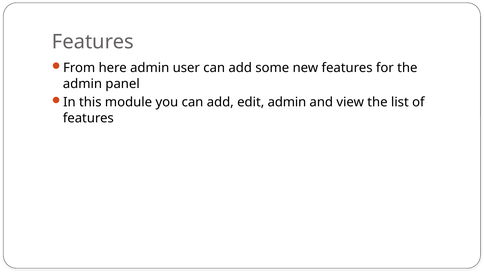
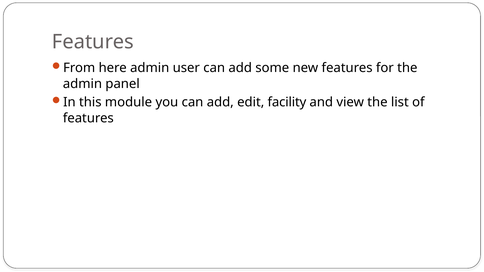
edit admin: admin -> facility (287, 102)
